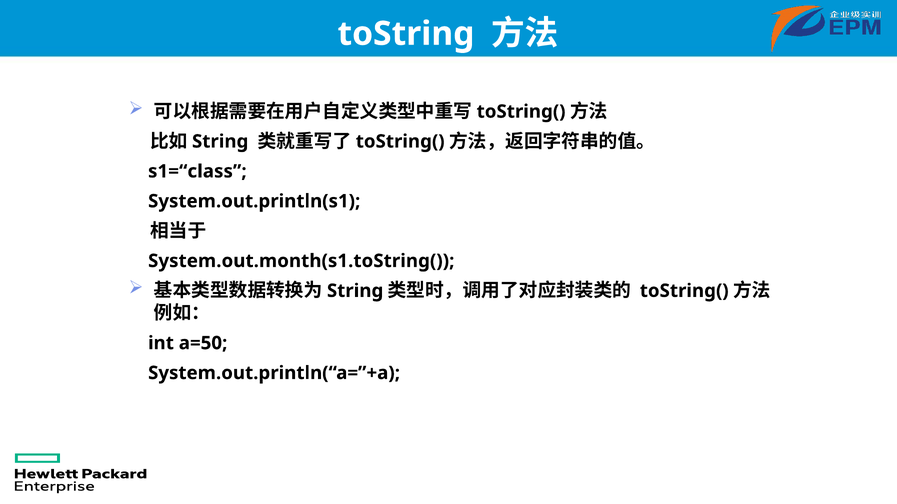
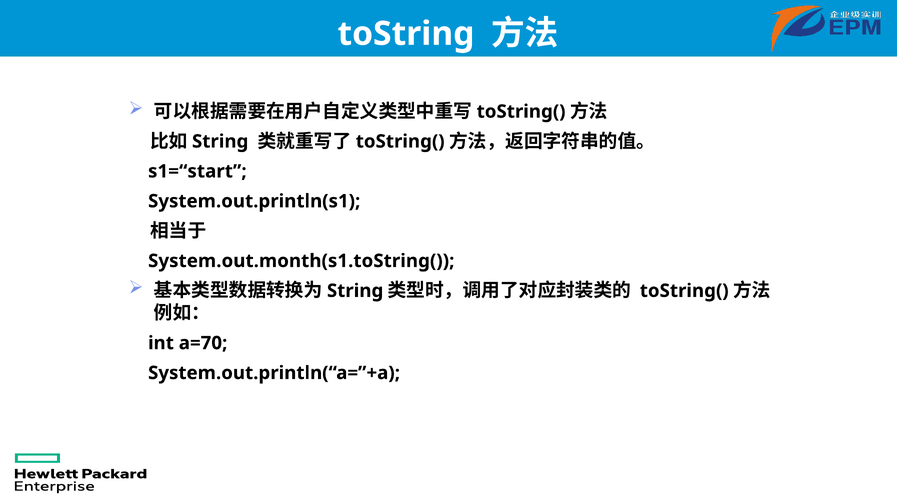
s1=“class: s1=“class -> s1=“start (197, 171)
a=50: a=50 -> a=70 (203, 343)
